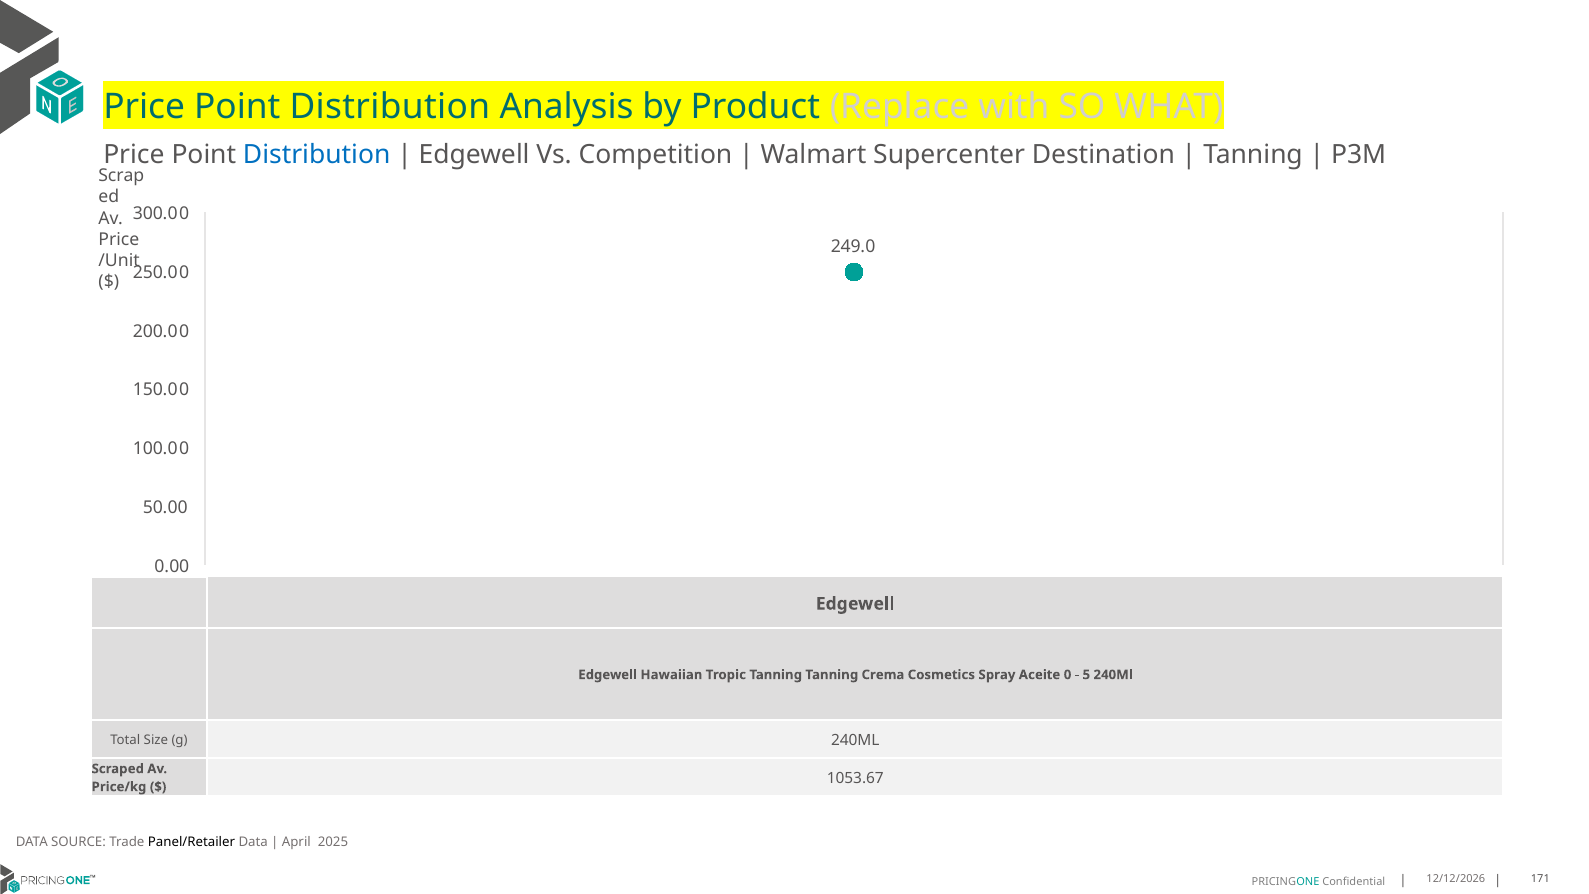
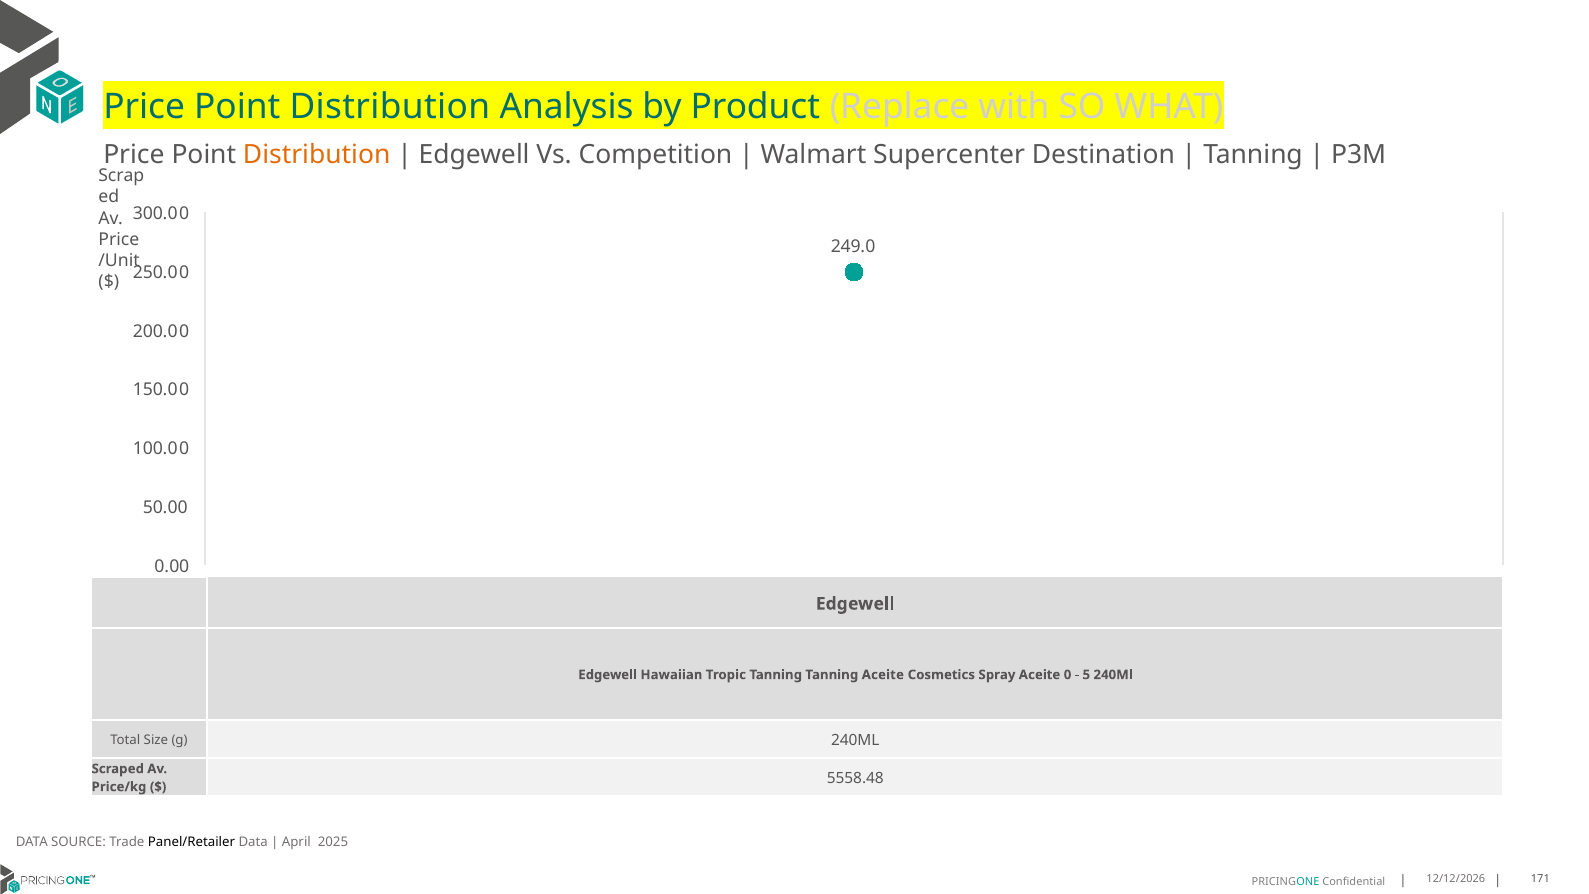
Distribution colour: blue -> orange (317, 155)
Tanning Crema: Crema -> Aceite (883, 675)
1053.67: 1053.67 -> 5558.48 (855, 778)
